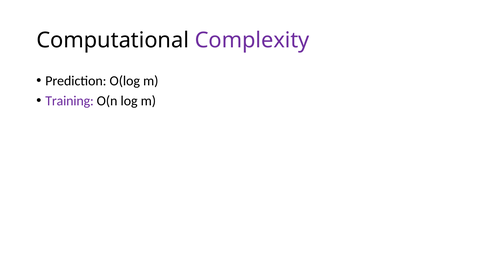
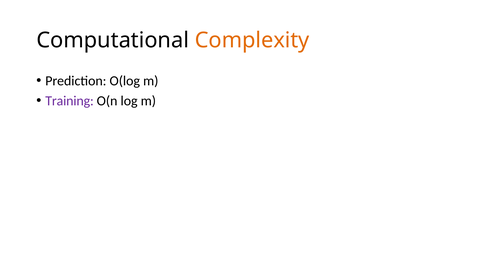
Complexity colour: purple -> orange (252, 40)
